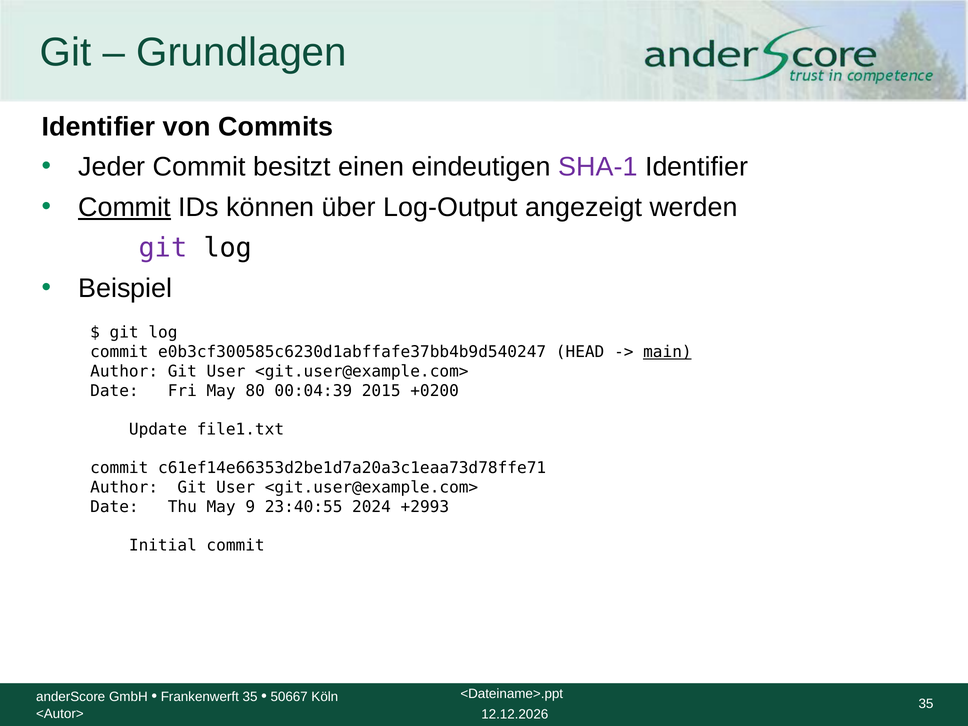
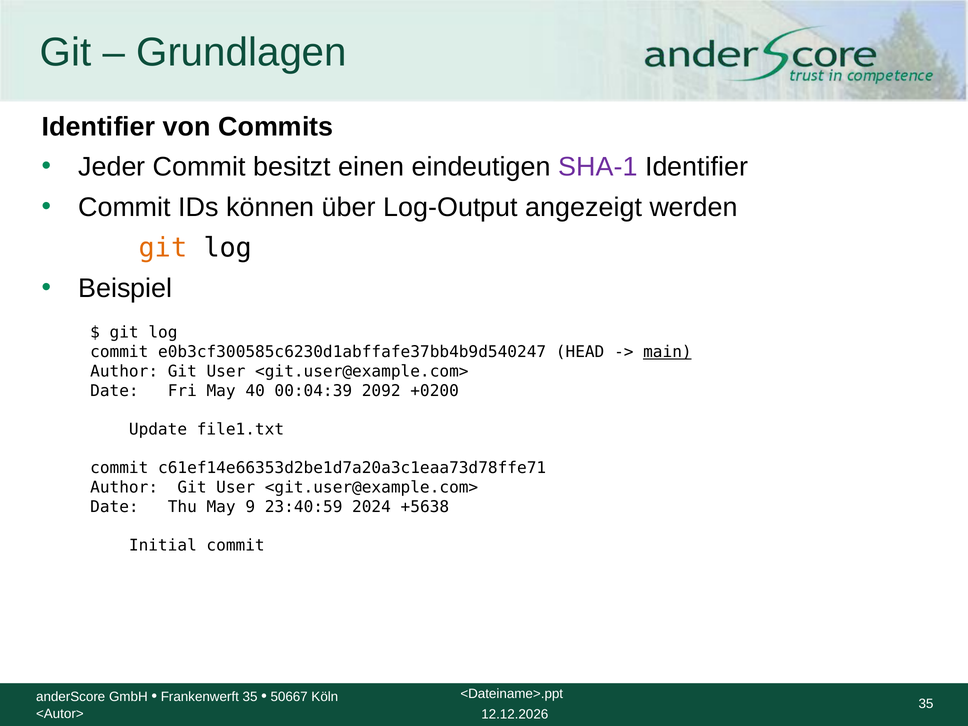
Commit underline: present -> none (124, 207)
git colour: purple -> orange (163, 248)
80: 80 -> 40 (255, 391)
2015: 2015 -> 2092 (381, 391)
23:40:55: 23:40:55 -> 23:40:59 (304, 507)
+2993: +2993 -> +5638 (425, 507)
